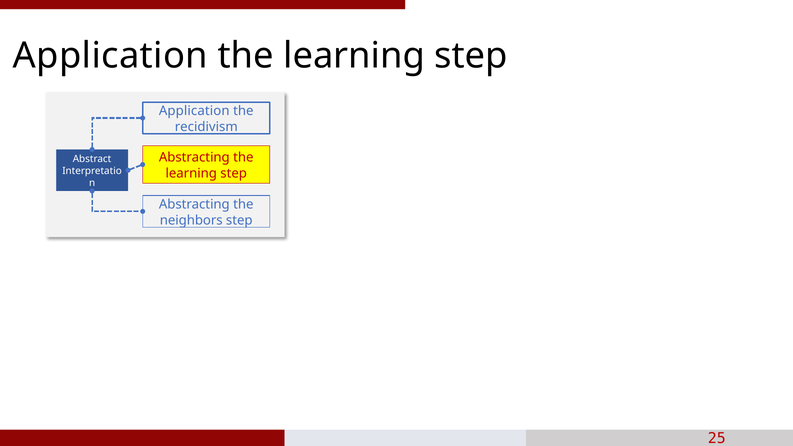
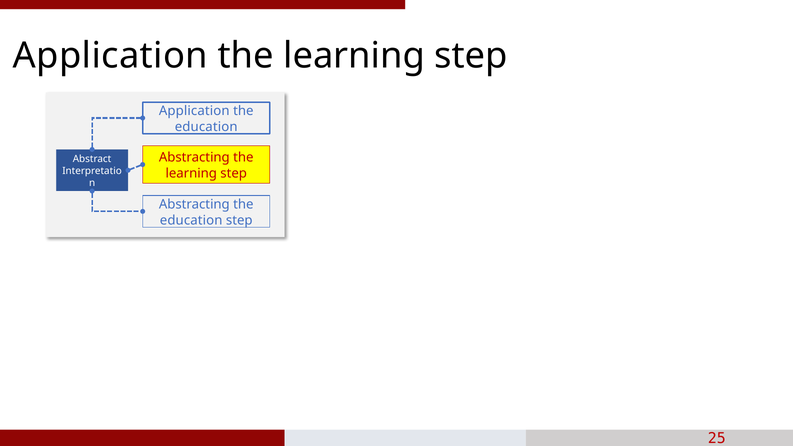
recidivism: recidivism -> education (206, 127)
neighbors: neighbors -> education (191, 220)
